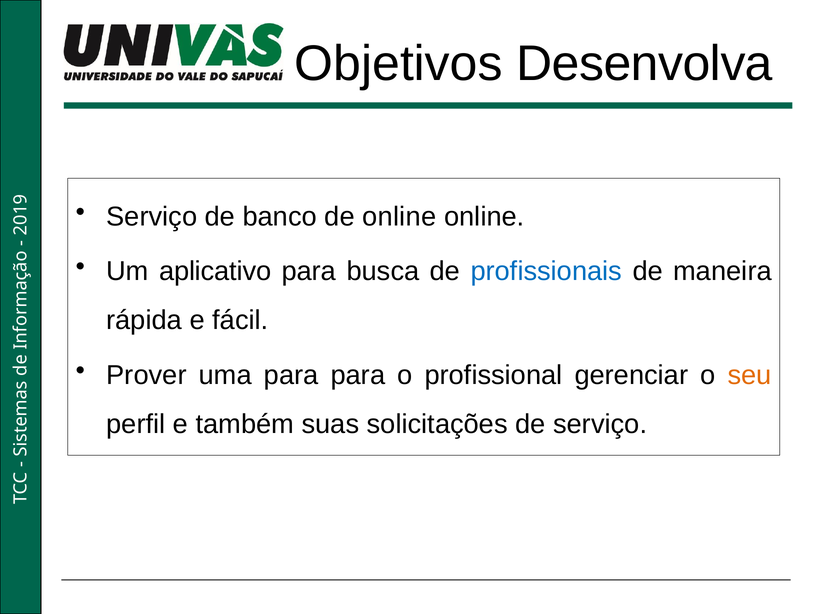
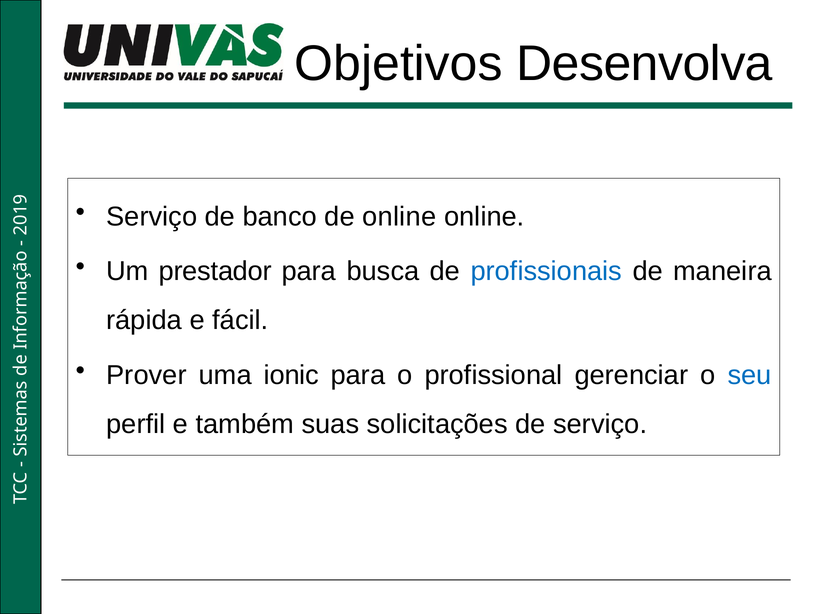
aplicativo: aplicativo -> prestador (215, 271)
uma para: para -> ionic (291, 375)
seu colour: orange -> blue (750, 375)
